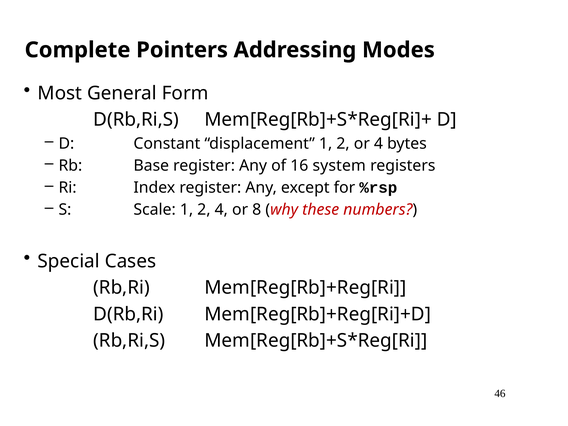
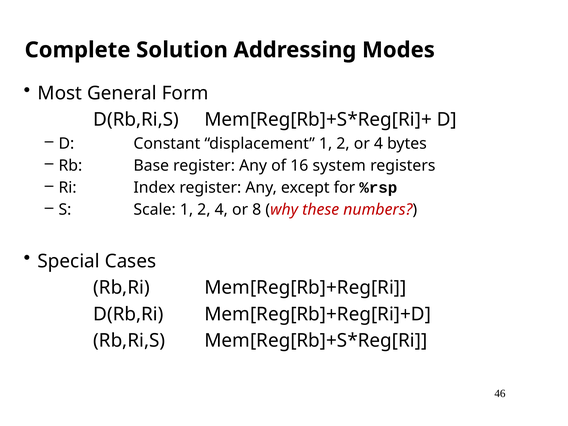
Pointers: Pointers -> Solution (182, 50)
